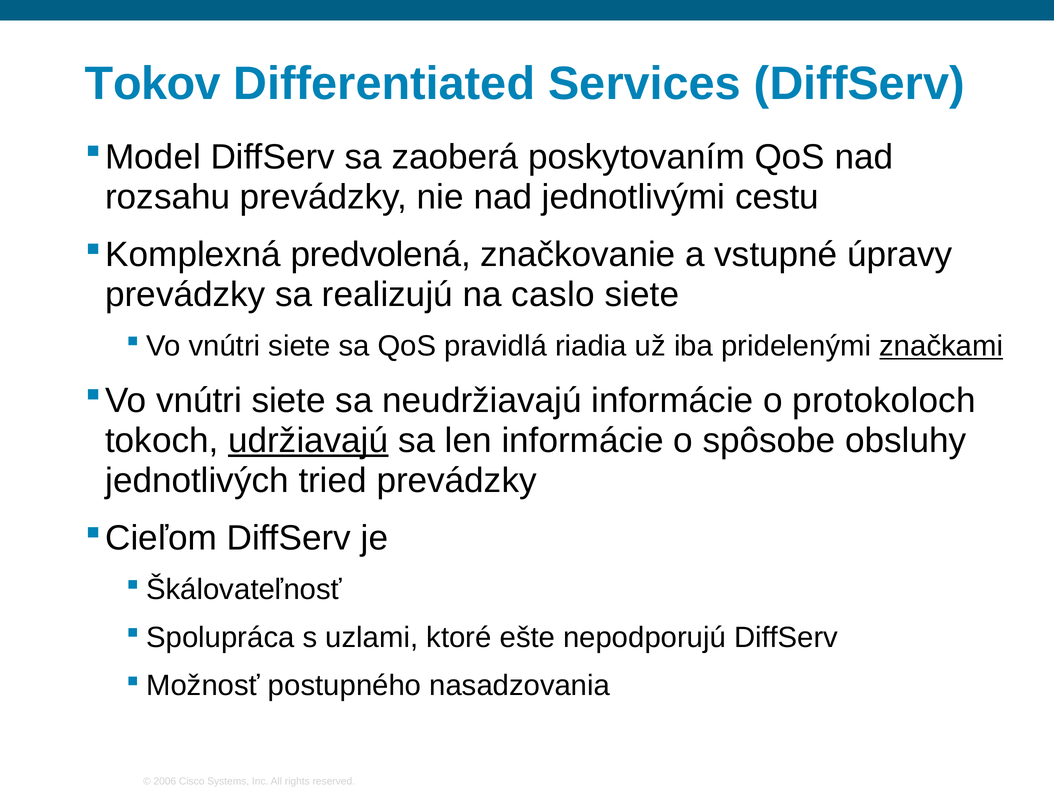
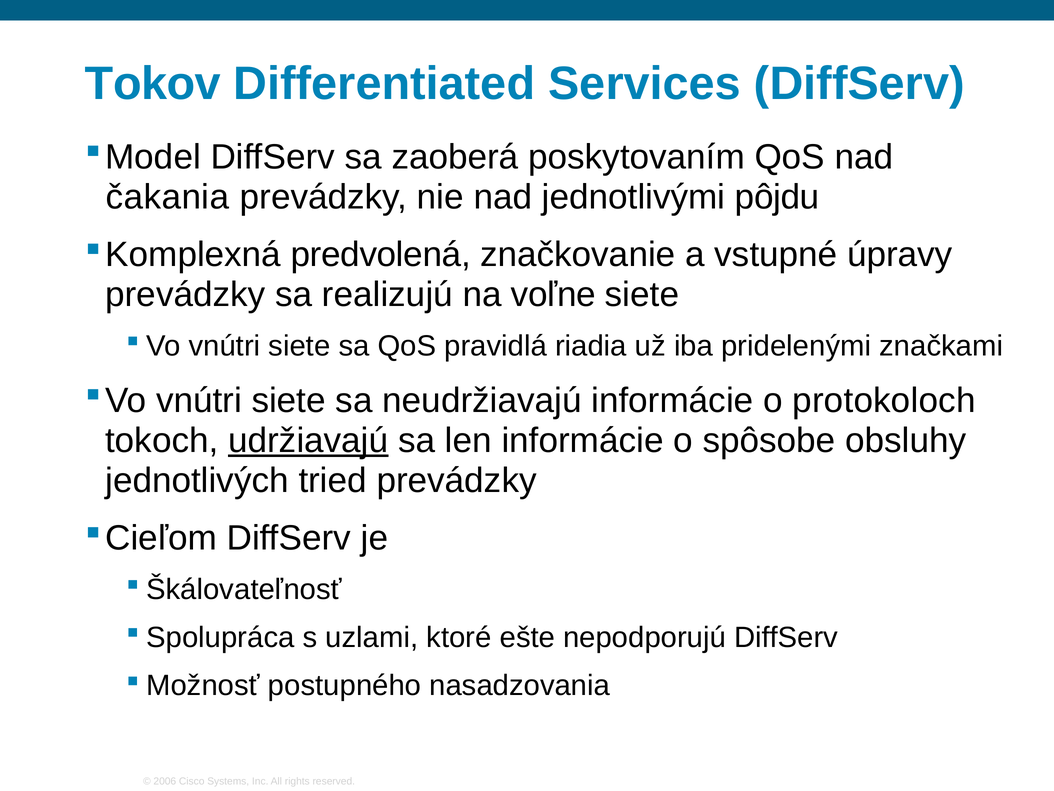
rozsahu: rozsahu -> čakania (168, 197)
cestu: cestu -> pôjdu (777, 197)
caslo: caslo -> voľne (553, 295)
značkami underline: present -> none (941, 346)
